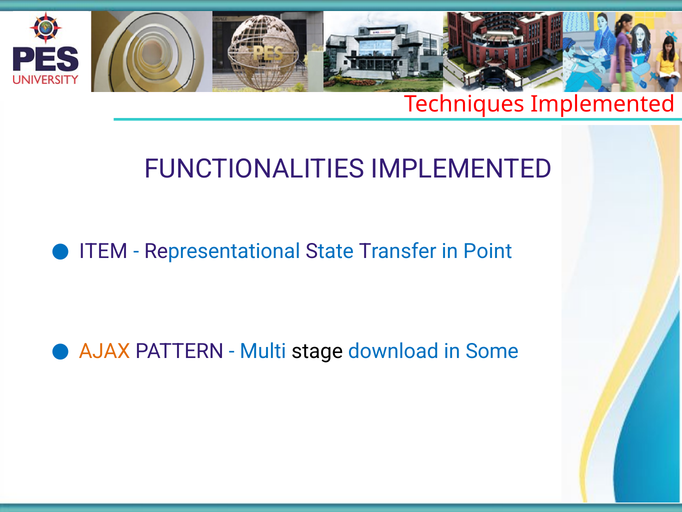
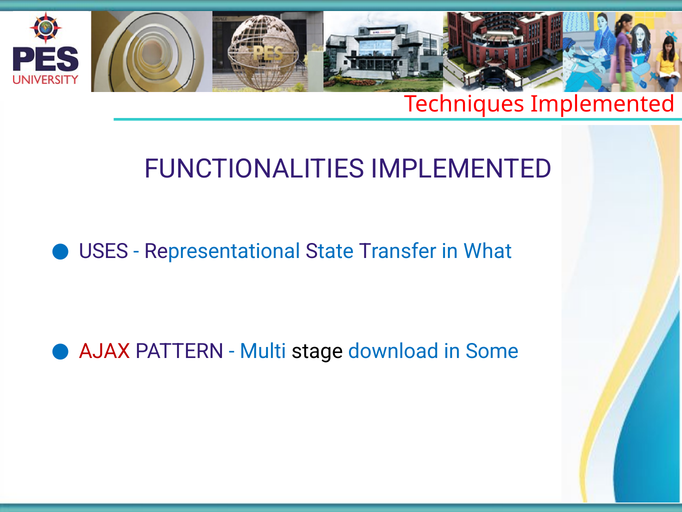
ITEM: ITEM -> USES (104, 251)
Point: Point -> What (488, 251)
AJAX colour: orange -> red (105, 351)
